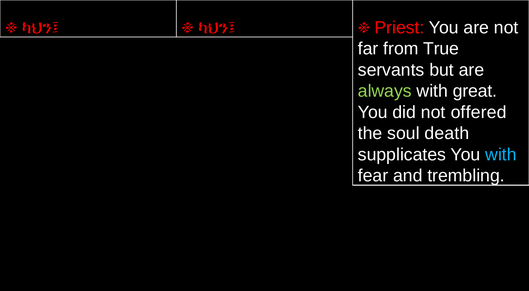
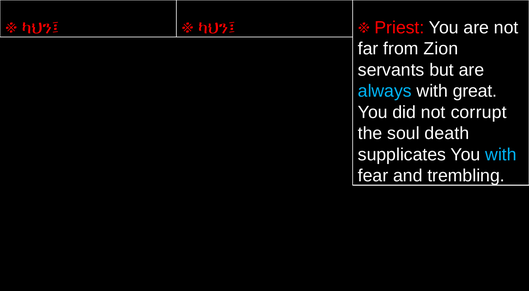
True: True -> Zion (441, 49)
always colour: light green -> light blue (385, 91)
offered: offered -> corrupt (479, 112)
